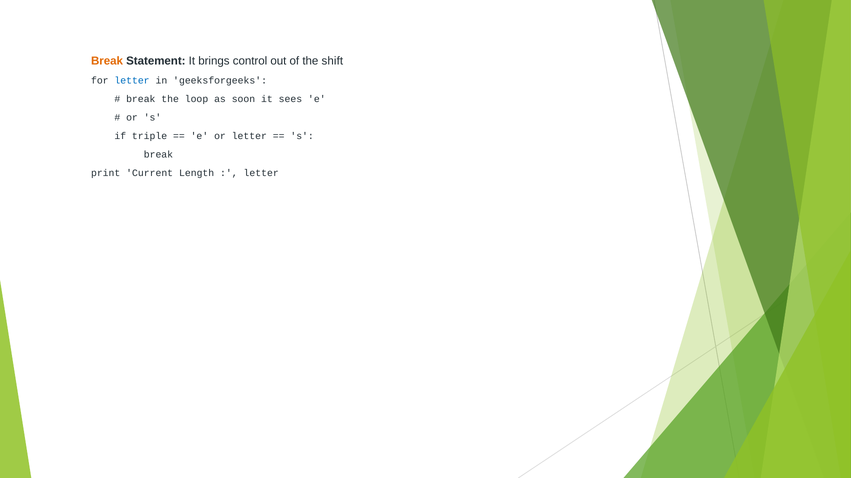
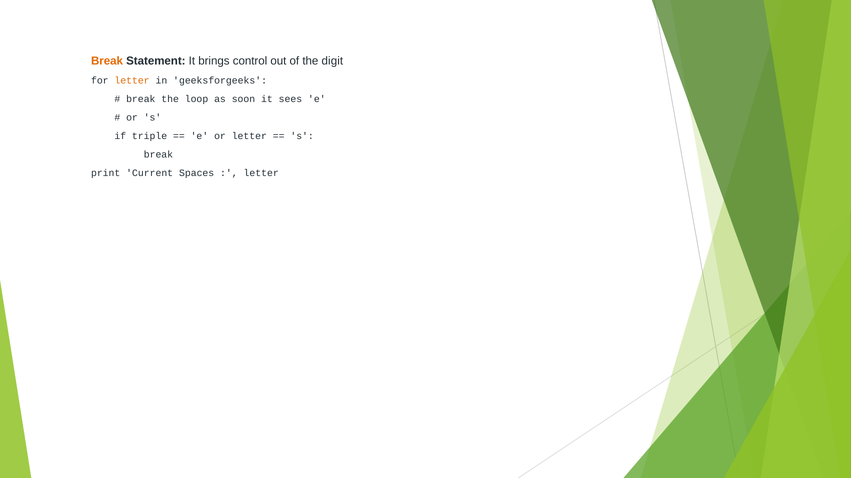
shift: shift -> digit (332, 61)
letter colour: blue -> orange (132, 81)
Length: Length -> Spaces (197, 173)
